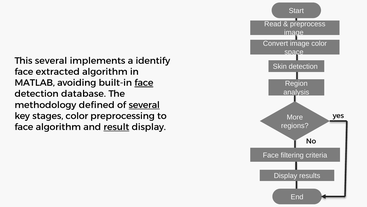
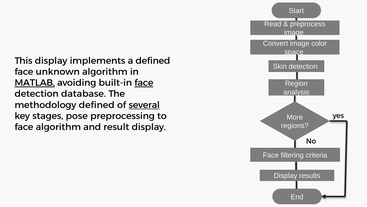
This several: several -> display (51, 61)
a identify: identify -> defined (153, 61)
extracted: extracted -> unknown (58, 72)
MATLAB underline: none -> present (35, 83)
stages color: color -> pose (77, 116)
result underline: present -> none (116, 127)
